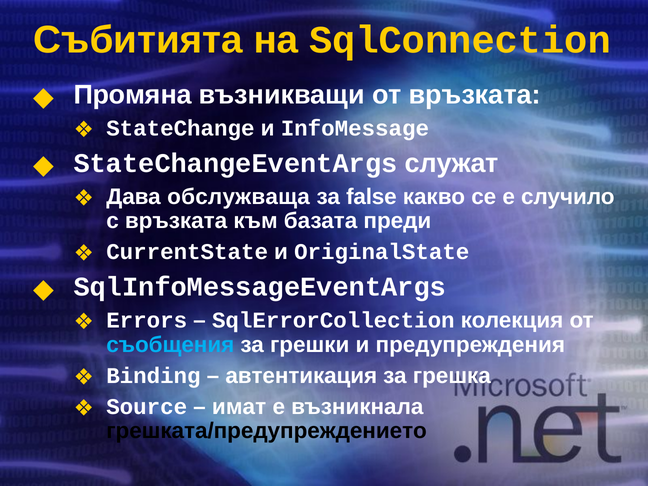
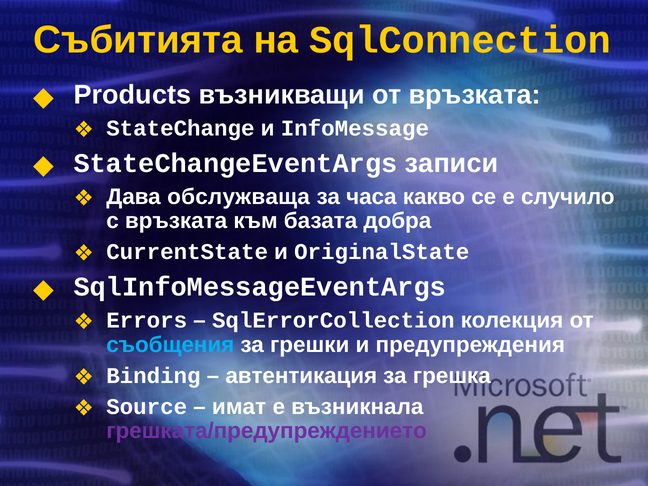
Промяна: Промяна -> Products (132, 95)
служат: служат -> записи (452, 163)
false: false -> часа (371, 197)
преди: преди -> добра (397, 221)
грешката/предупреждението colour: black -> purple (267, 431)
